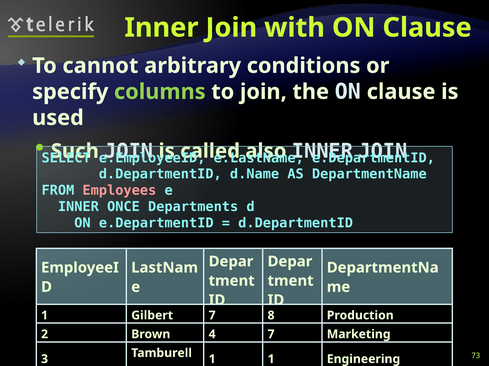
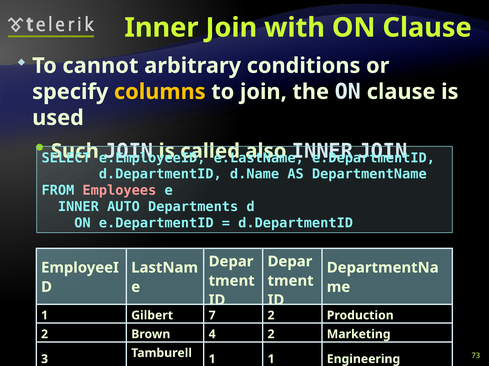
columns colour: light green -> yellow (160, 92)
ONCE: ONCE -> AUTO (123, 207)
7 8: 8 -> 2 (271, 316)
4 7: 7 -> 2 (271, 335)
